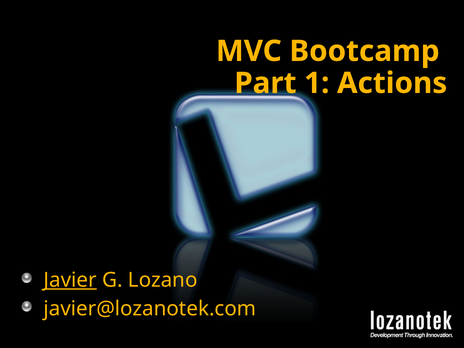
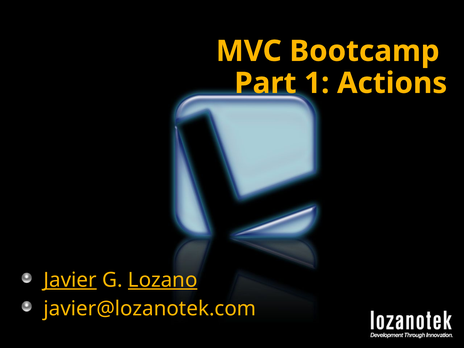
Lozano underline: none -> present (163, 280)
